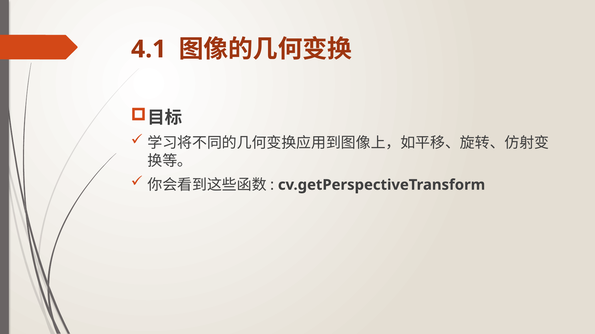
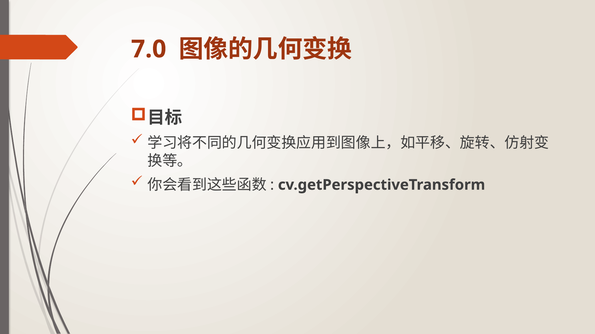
4.1: 4.1 -> 7.0 (149, 49)
